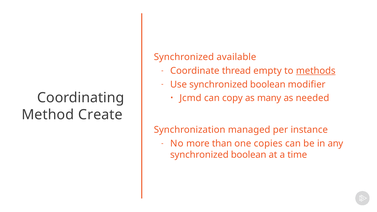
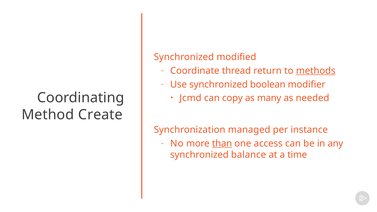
available: available -> modified (236, 57)
empty: empty -> return (268, 71)
than underline: none -> present (222, 144)
copies: copies -> access (268, 144)
boolean: boolean -> balance (249, 155)
